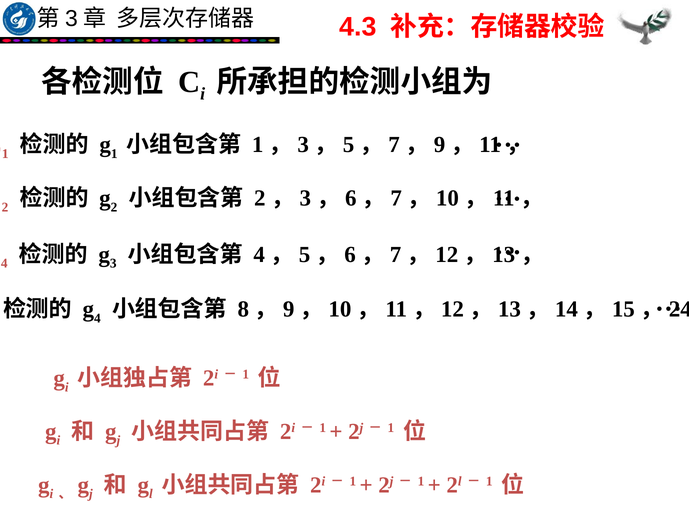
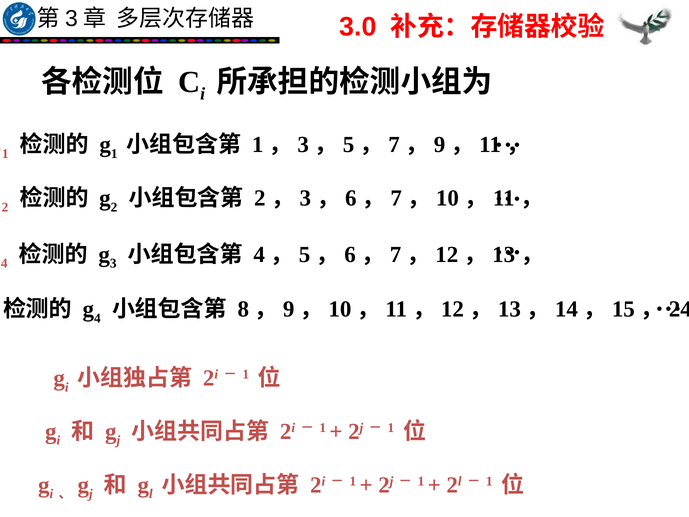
4.3: 4.3 -> 3.0 (358, 27)
